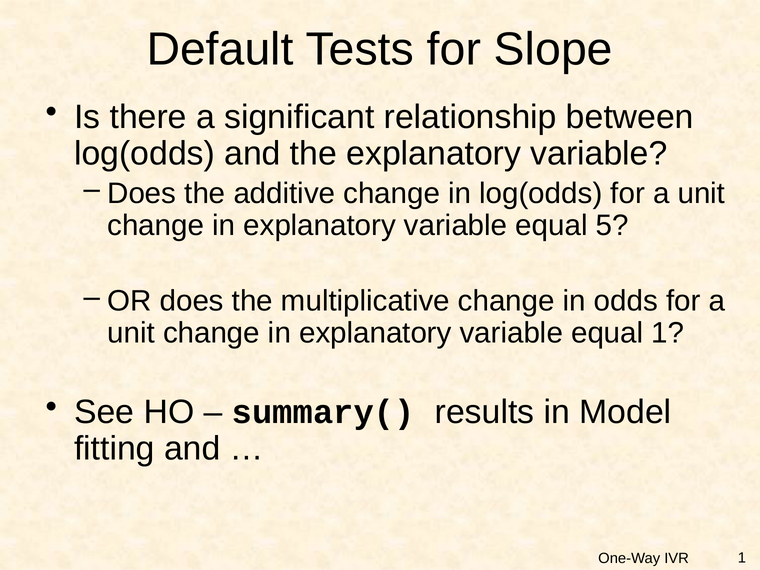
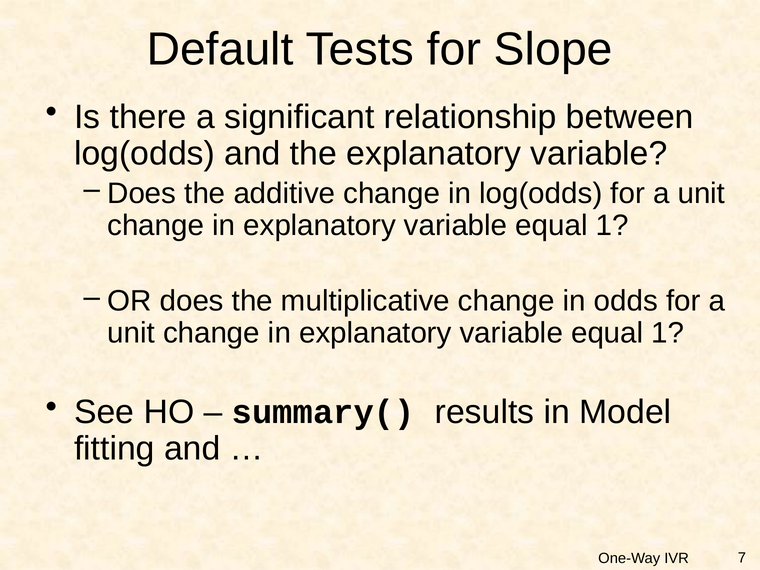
5: 5 -> 1 (612, 225)
IVR 1: 1 -> 7 (742, 558)
